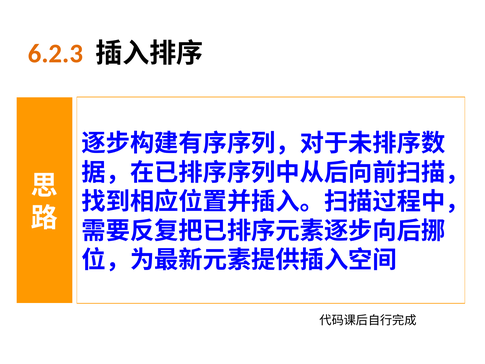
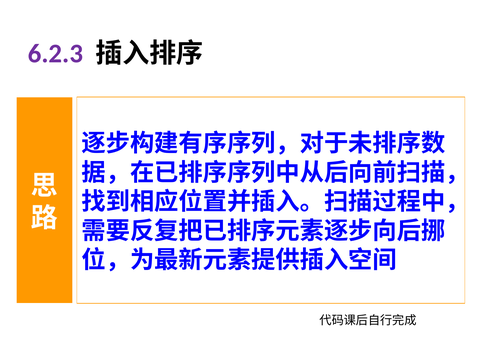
6.2.3 colour: orange -> purple (55, 53)
